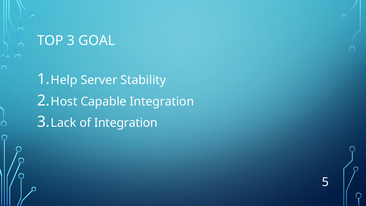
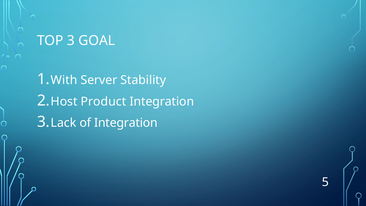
Help: Help -> With (64, 80)
Capable: Capable -> Product (103, 101)
